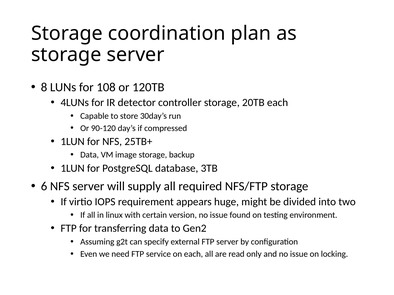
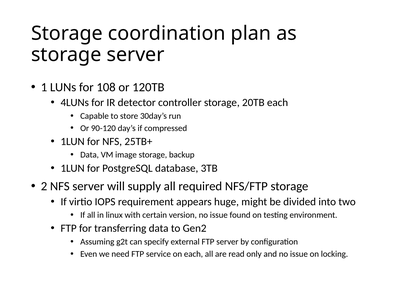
8: 8 -> 1 (44, 87)
6: 6 -> 2 (44, 187)
